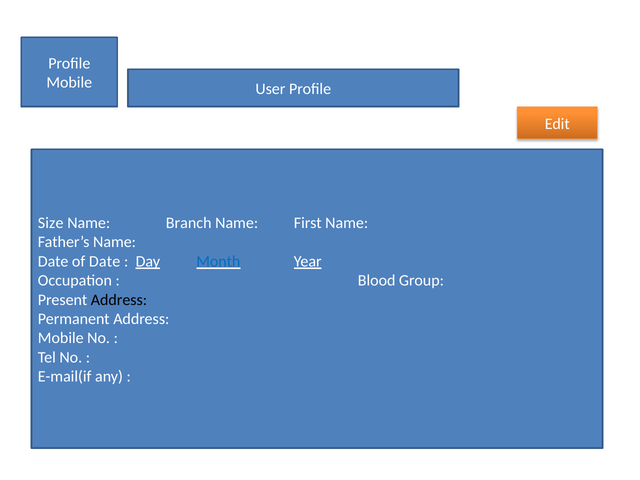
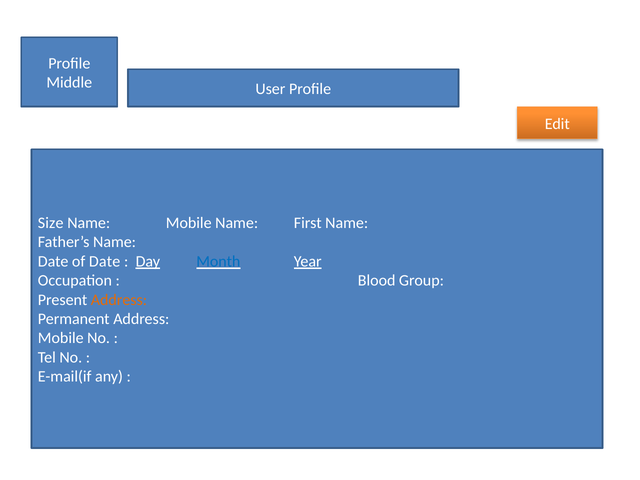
Mobile: Mobile -> Middle (69, 83)
Name Branch: Branch -> Mobile (189, 223)
Address colour: black -> orange (119, 300)
